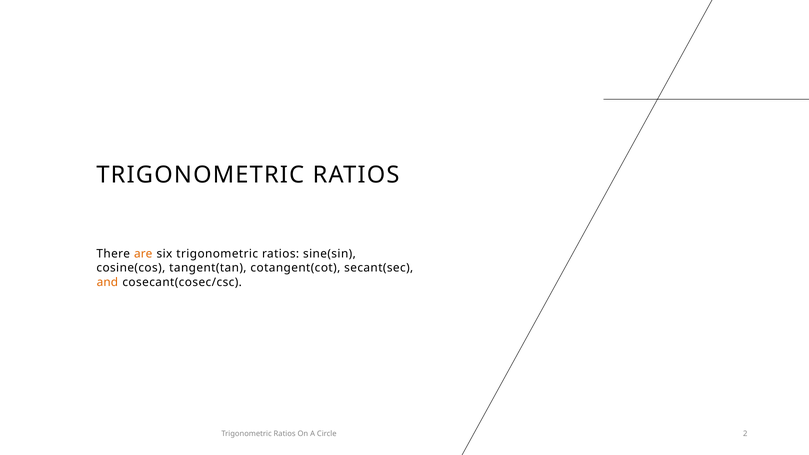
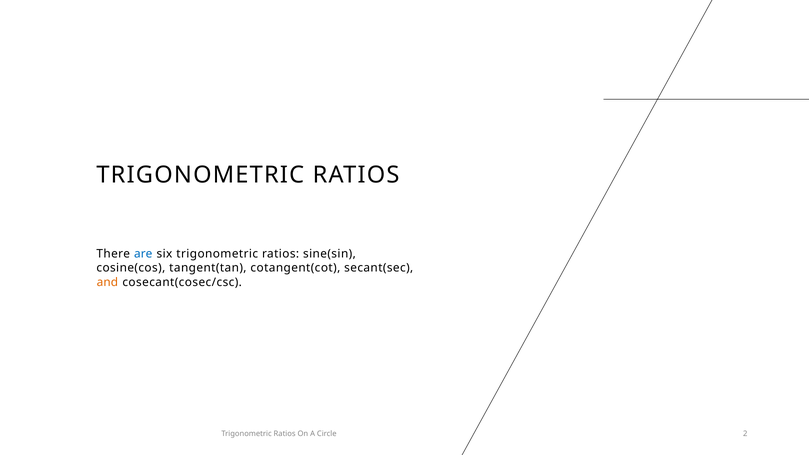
are colour: orange -> blue (143, 254)
